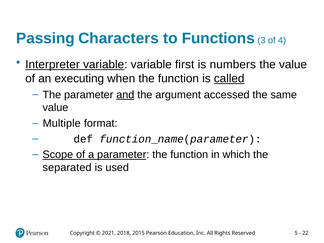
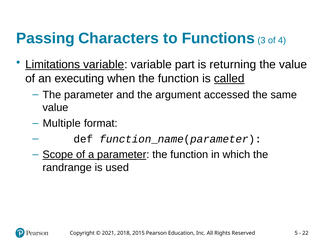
Interpreter: Interpreter -> Limitations (53, 65)
first: first -> part (185, 65)
numbers: numbers -> returning (233, 65)
and underline: present -> none (125, 95)
separated: separated -> randrange (67, 168)
